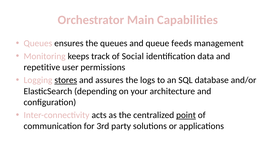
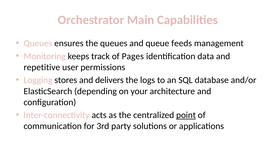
Social: Social -> Pages (133, 56)
stores underline: present -> none (66, 80)
assures: assures -> delivers (109, 80)
